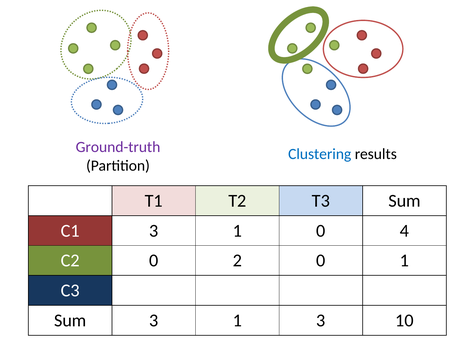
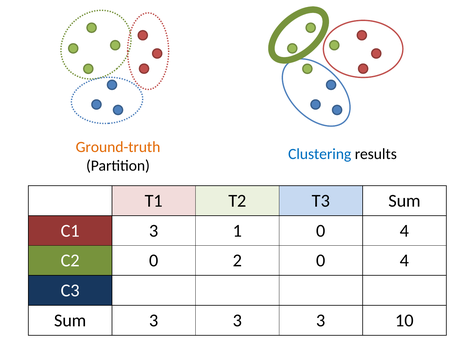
Ground-truth colour: purple -> orange (118, 147)
2 0 1: 1 -> 4 (405, 261)
Sum 3 1: 1 -> 3 (237, 321)
